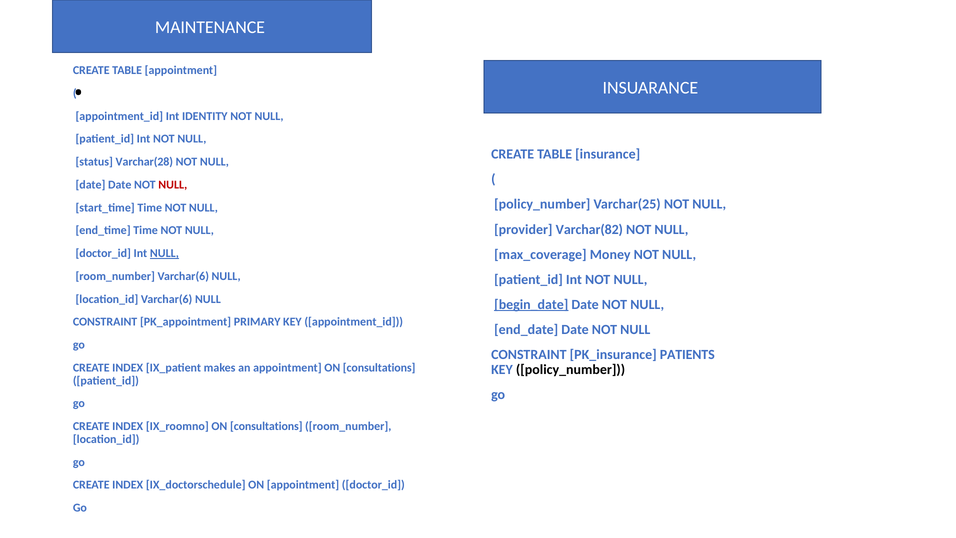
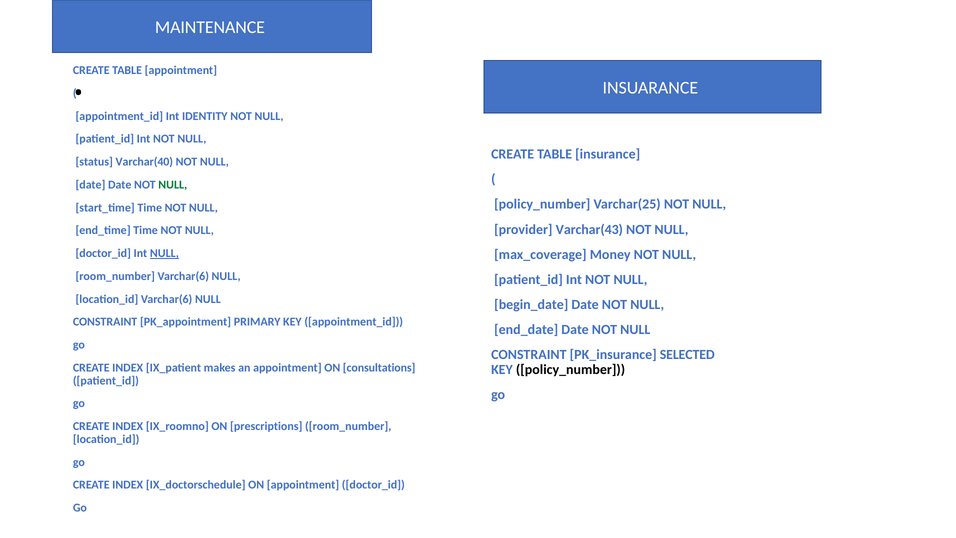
Varchar(28: Varchar(28 -> Varchar(40 (144, 162)
NULL colour: red -> green (173, 185)
Varchar(82: Varchar(82 -> Varchar(43 (589, 229)
begin_date underline: present -> none (531, 304)
PATIENTS: PATIENTS -> SELECTED (687, 354)
IX_roomno ON consultations: consultations -> prescriptions (266, 426)
